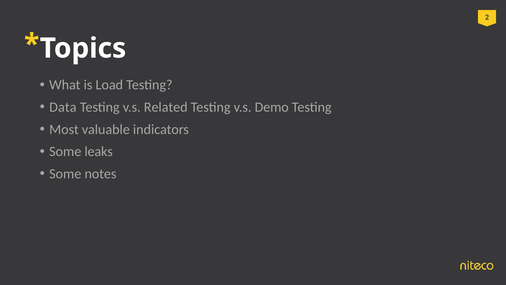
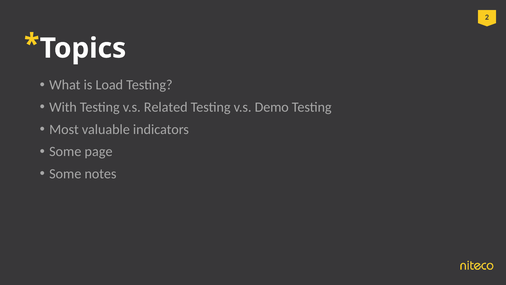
Data: Data -> With (63, 107)
leaks: leaks -> page (99, 151)
